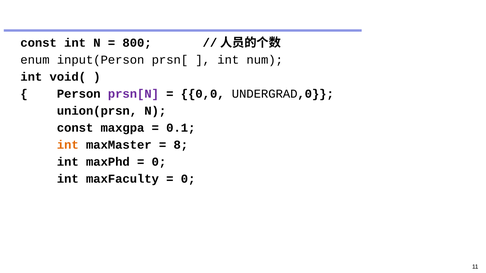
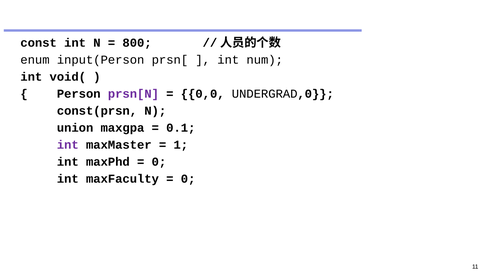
union(prsn: union(prsn -> const(prsn (97, 111)
const: const -> union (75, 128)
int colour: orange -> purple (68, 145)
8: 8 -> 1 (181, 145)
